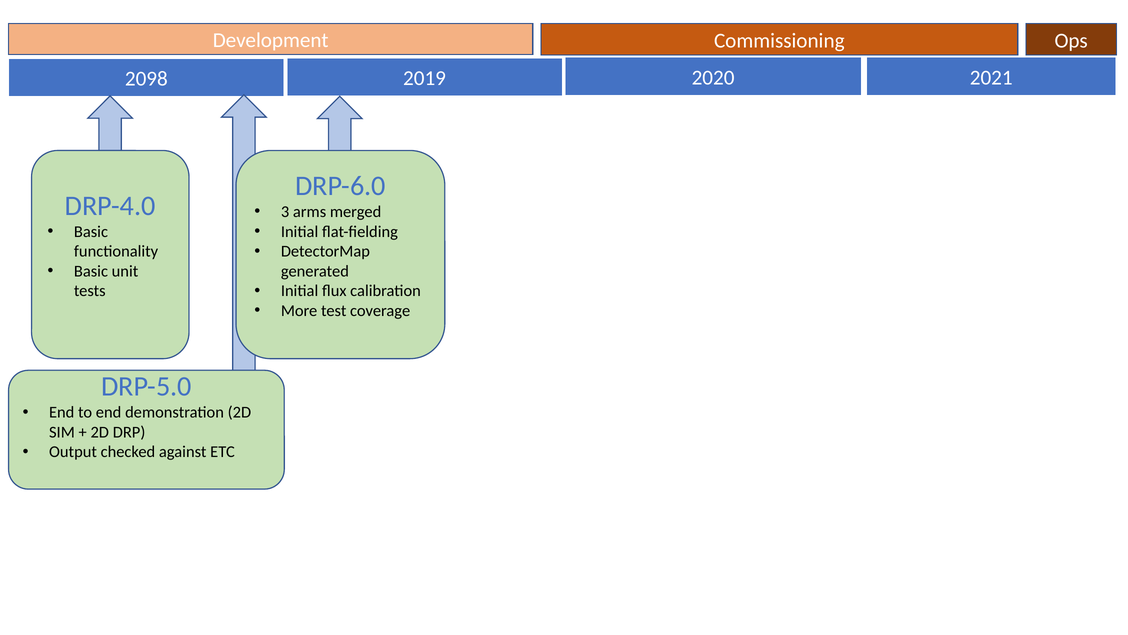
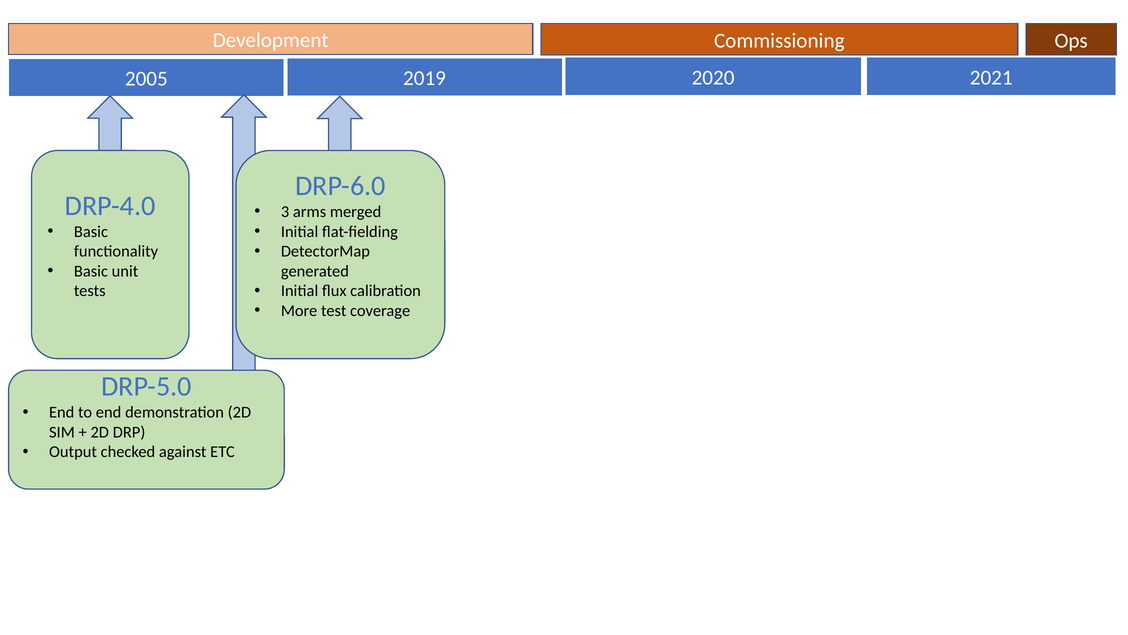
2098: 2098 -> 2005 (146, 79)
